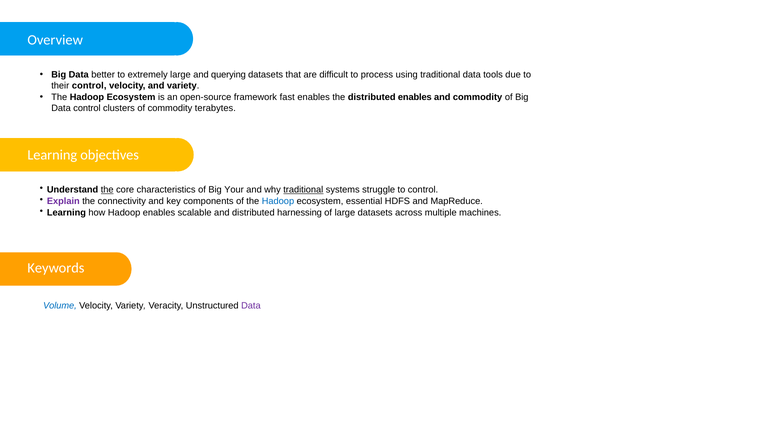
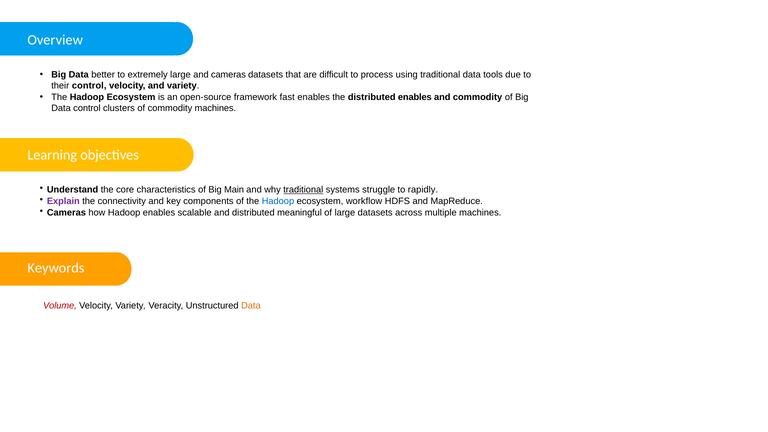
and querying: querying -> cameras (228, 75)
commodity terabytes: terabytes -> machines (215, 108)
the underline: present -> none (107, 190)
Your: Your -> Main (234, 190)
to control: control -> rapidly (423, 190)
essential: essential -> workflow (364, 201)
Learning: Learning -> Cameras (66, 213)
harnessing: harnessing -> meaningful (300, 213)
Volume colour: blue -> red (60, 305)
Data colour: purple -> orange (251, 305)
